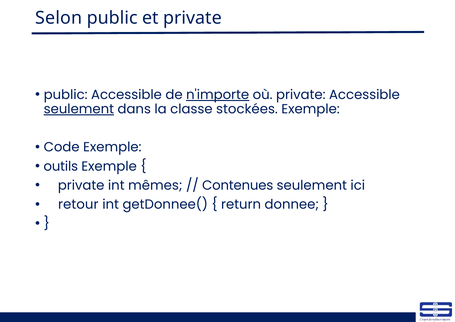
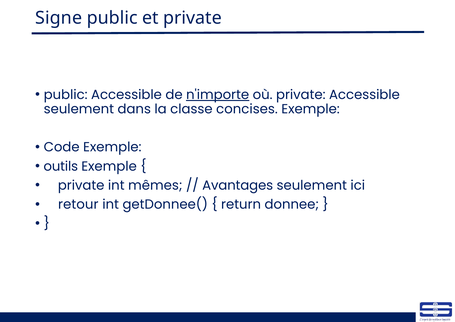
Selon: Selon -> Signe (59, 18)
seulement underline: present -> none (79, 109)
stockées: stockées -> concises (247, 109)
Contenues: Contenues -> Avantages (238, 185)
